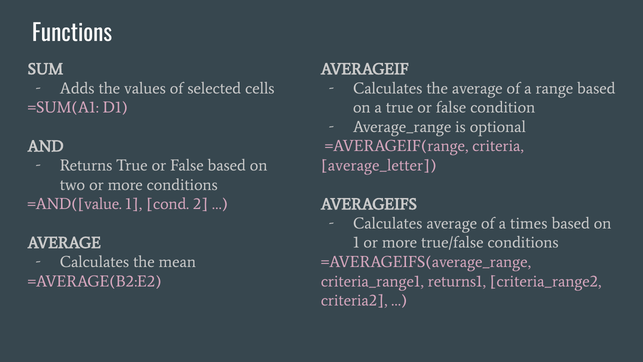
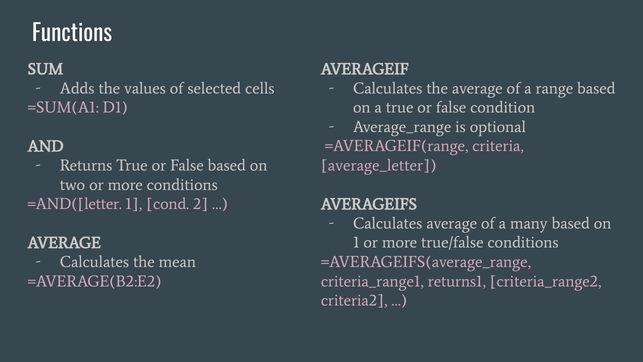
=AND([value: =AND([value -> =AND([letter (75, 204)
times: times -> many (529, 223)
